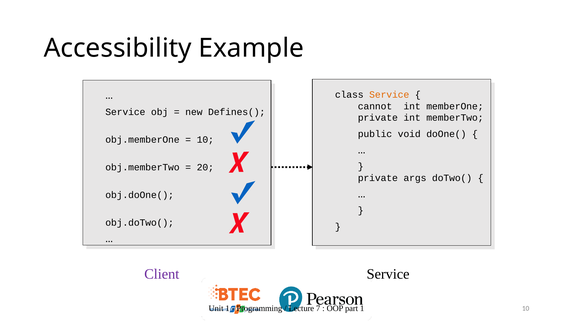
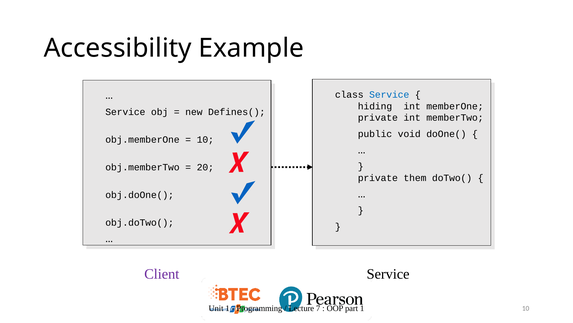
Service colour: orange -> blue (389, 95)
cannot: cannot -> hiding (375, 106)
args: args -> them (415, 178)
